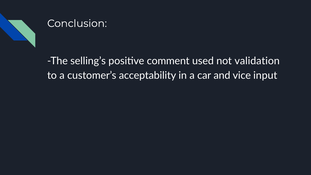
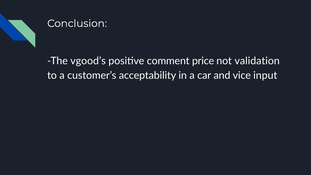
selling’s: selling’s -> vgood’s (88, 61)
used: used -> price (203, 61)
